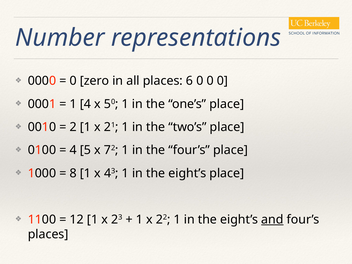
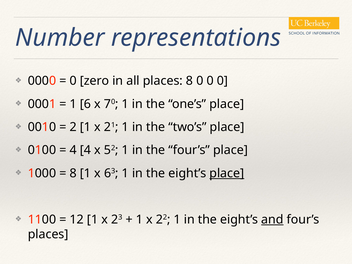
places 6: 6 -> 8 (190, 81)
1 4: 4 -> 6 (85, 104)
x 5: 5 -> 7 (108, 104)
4 5: 5 -> 4 (85, 150)
7: 7 -> 5 (108, 150)
x 4: 4 -> 6 (108, 173)
place underline: none -> present (227, 173)
